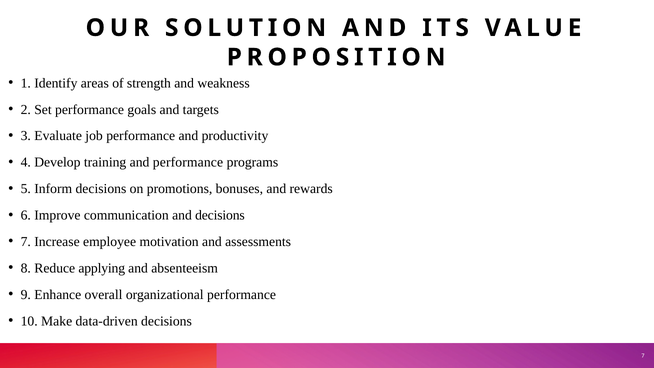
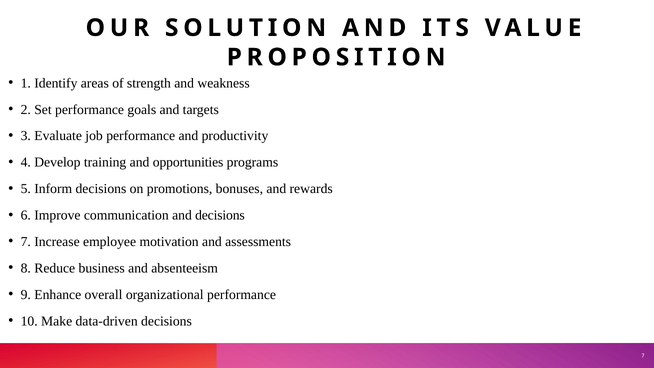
and performance: performance -> opportunities (188, 162)
applying: applying -> business (102, 268)
